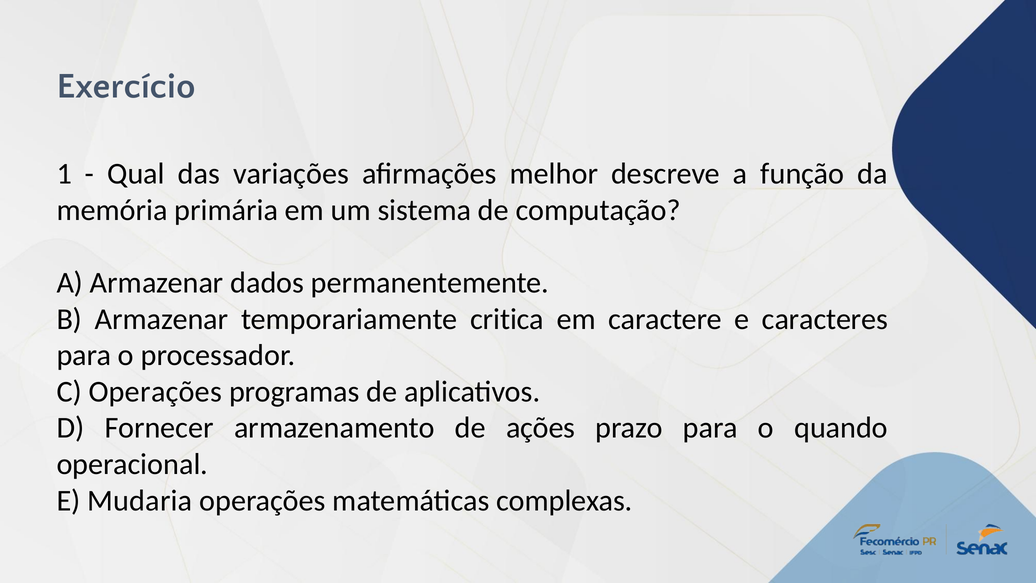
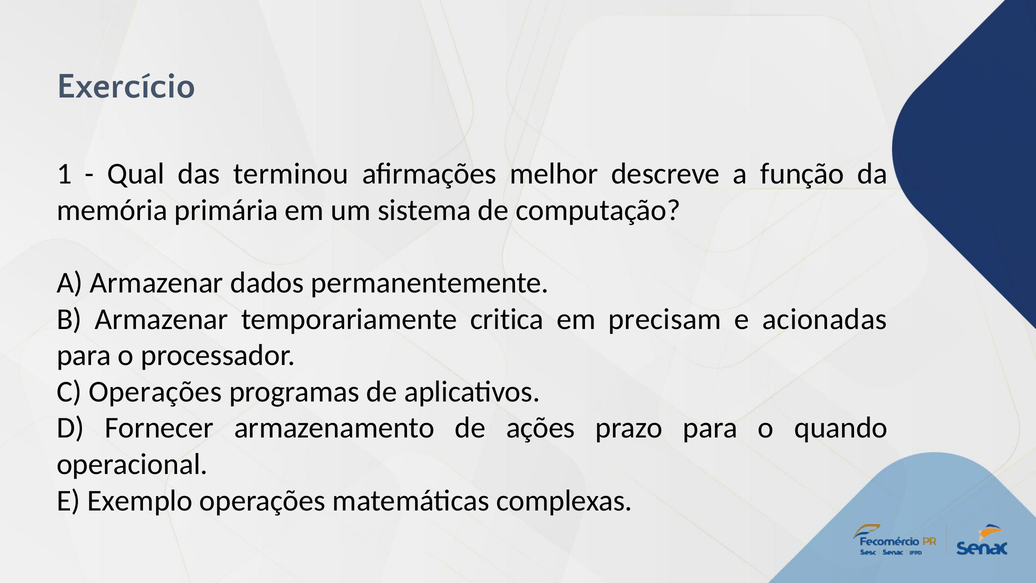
variações: variações -> terminou (291, 174)
caractere: caractere -> precisam (665, 319)
caracteres: caracteres -> acionadas (825, 319)
Mudaria: Mudaria -> Exemplo (140, 500)
